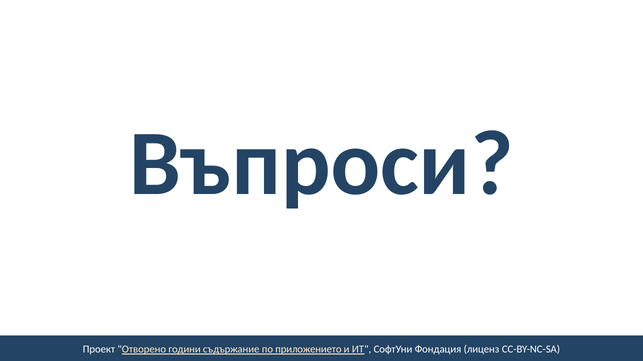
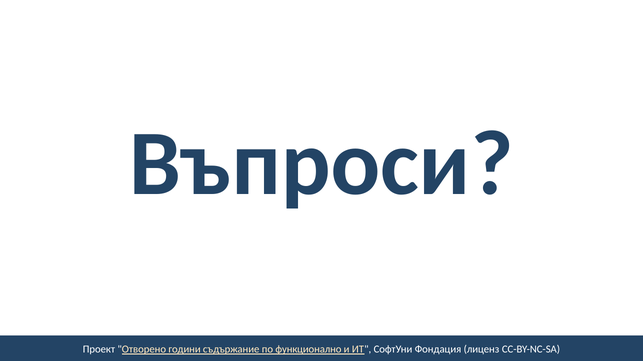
приложението: приложението -> функционално (308, 350)
